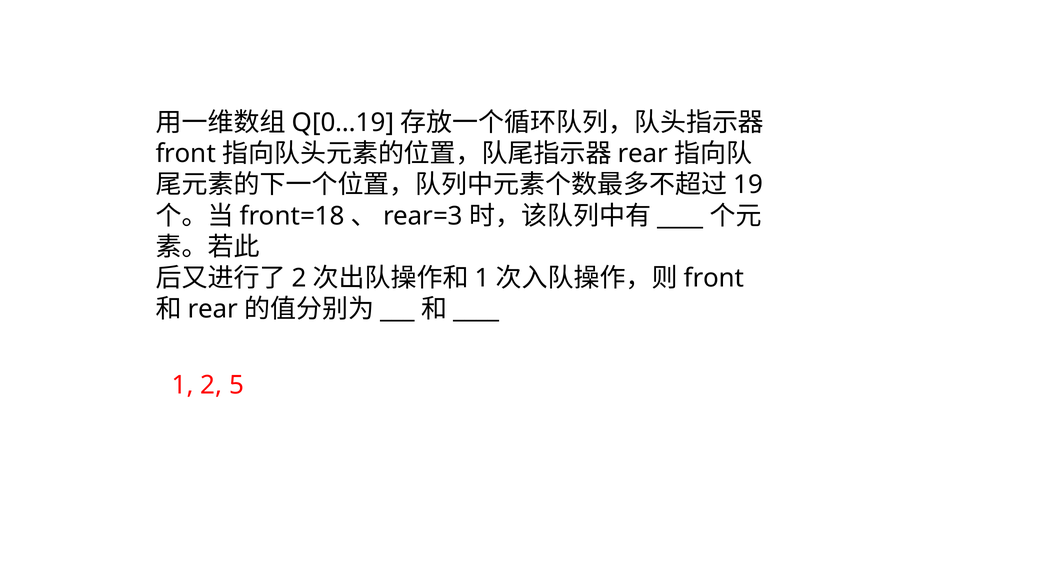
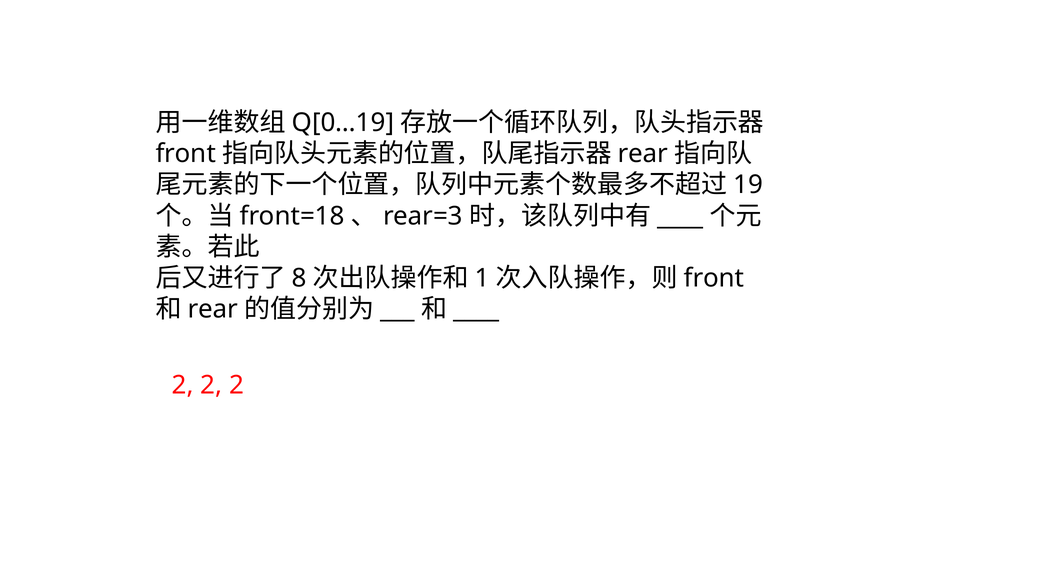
2: 2 -> 8 (299, 278)
1: 1 -> 2 (183, 386)
5: 5 -> 2 (236, 386)
